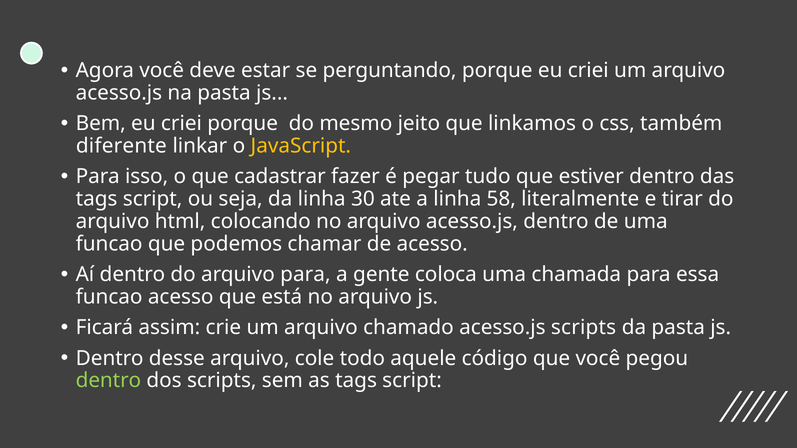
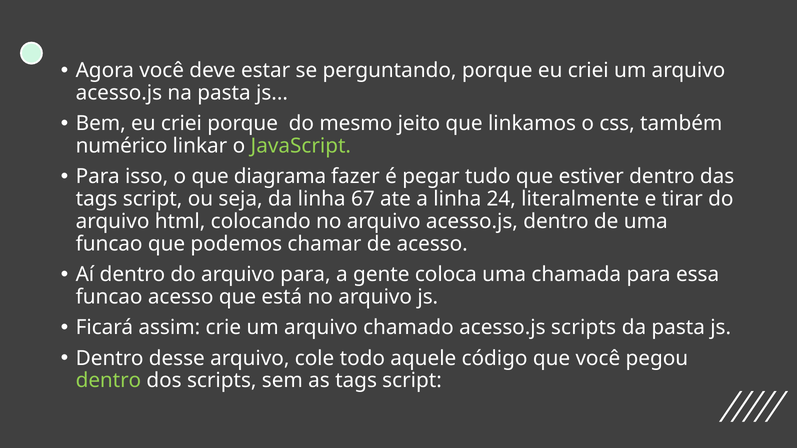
diferente: diferente -> numérico (122, 146)
JavaScript colour: yellow -> light green (301, 146)
cadastrar: cadastrar -> diagrama (280, 177)
30: 30 -> 67 (363, 199)
58: 58 -> 24 (501, 199)
